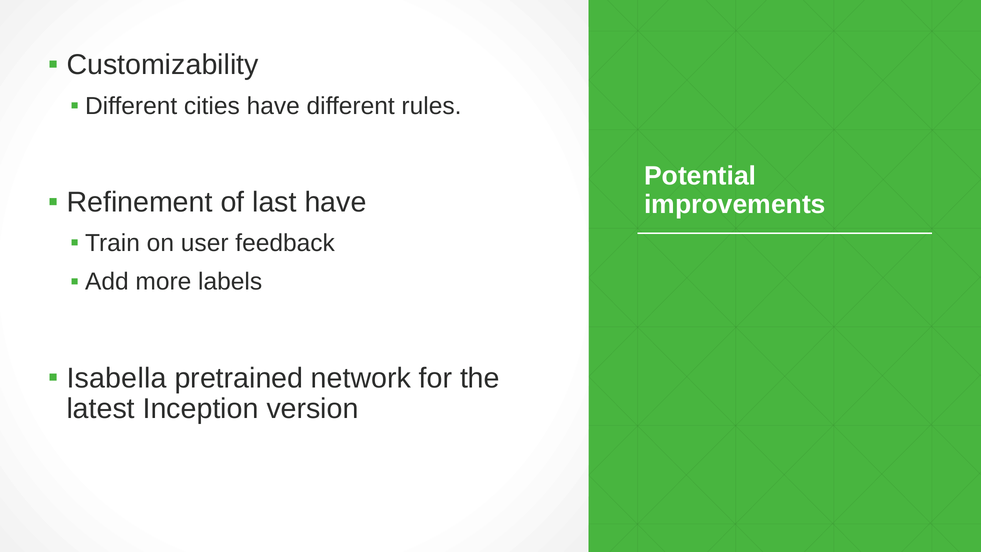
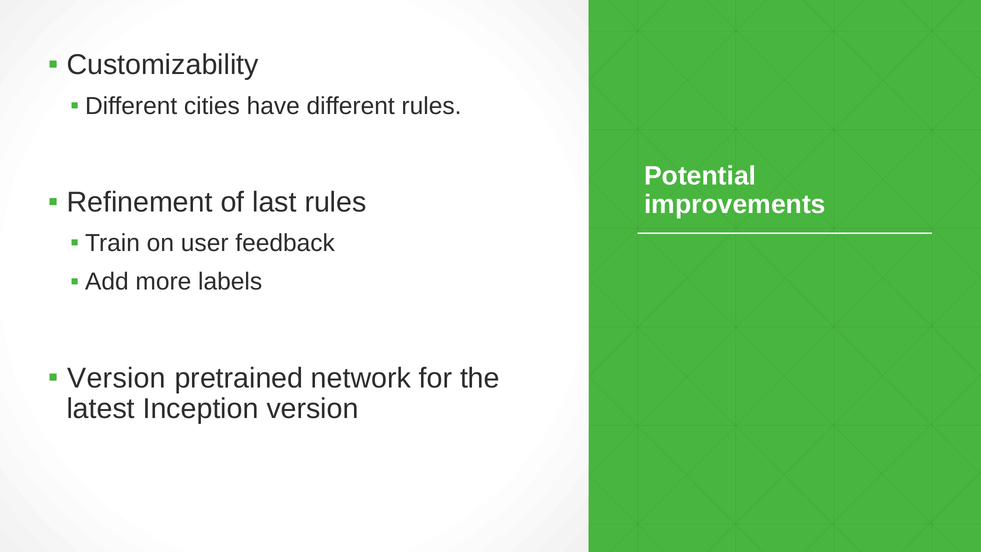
last have: have -> rules (336, 202)
Isabella: Isabella -> Version (117, 378)
